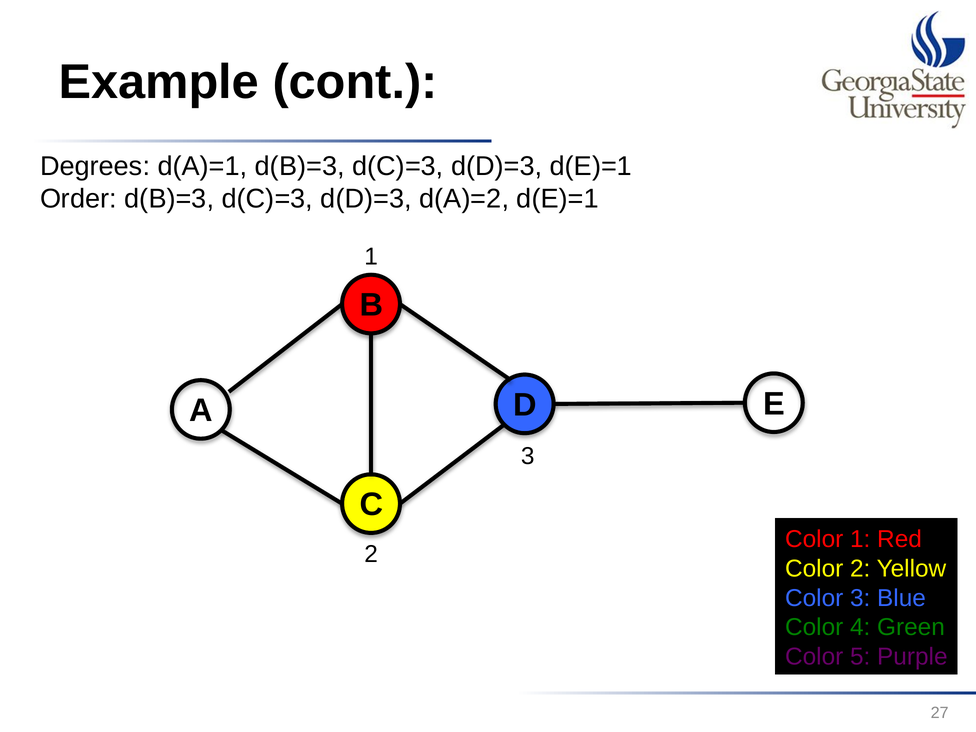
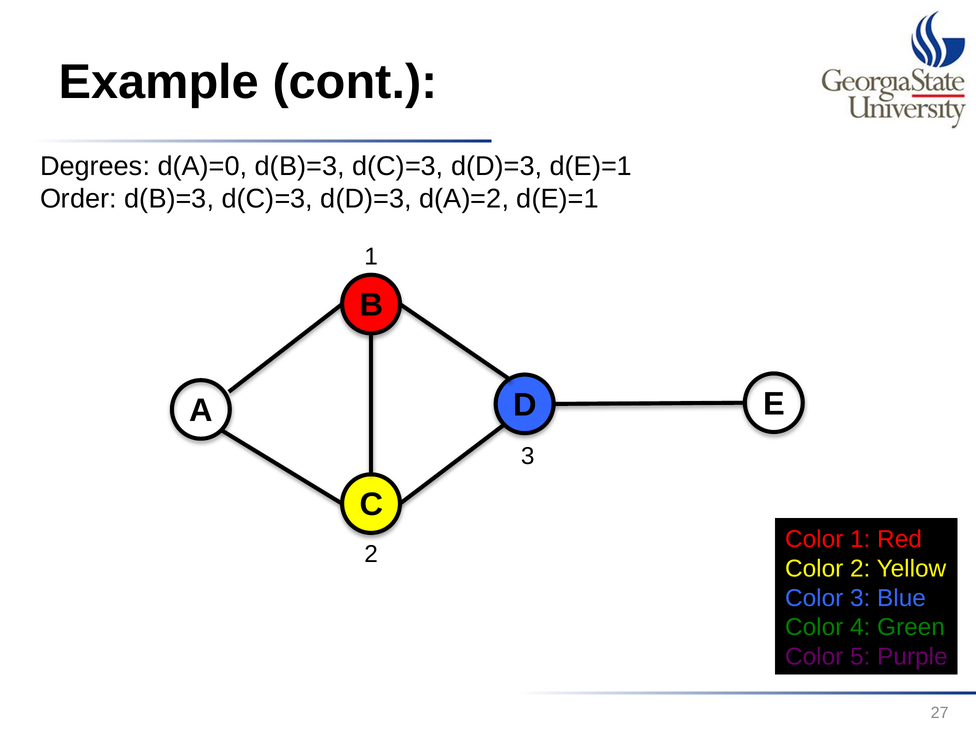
d(A)=1: d(A)=1 -> d(A)=0 (202, 166)
